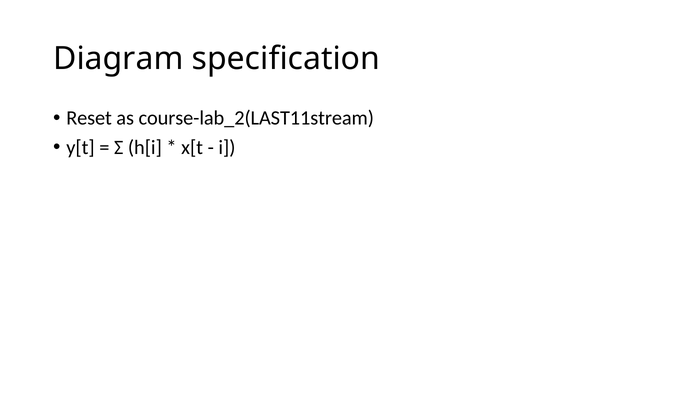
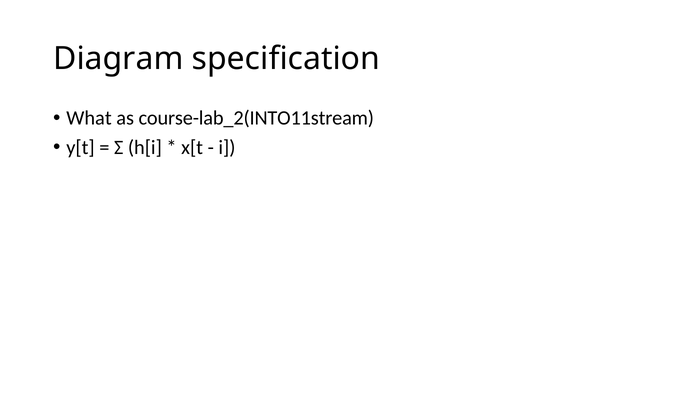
Reset: Reset -> What (89, 118)
course-lab_2(LAST11stream: course-lab_2(LAST11stream -> course-lab_2(INTO11stream (256, 118)
